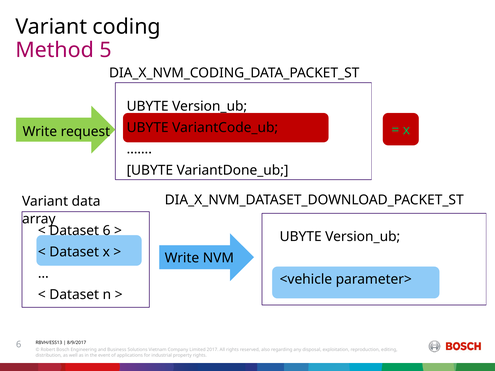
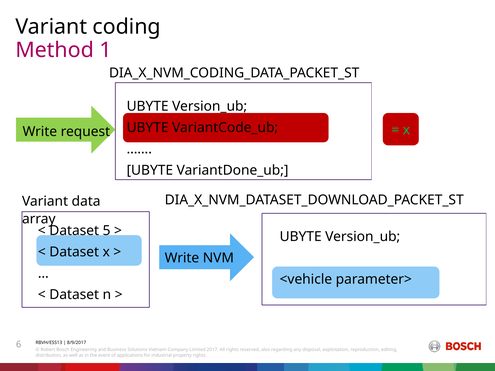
5: 5 -> 1 (106, 50)
Dataset 6: 6 -> 5 (107, 231)
